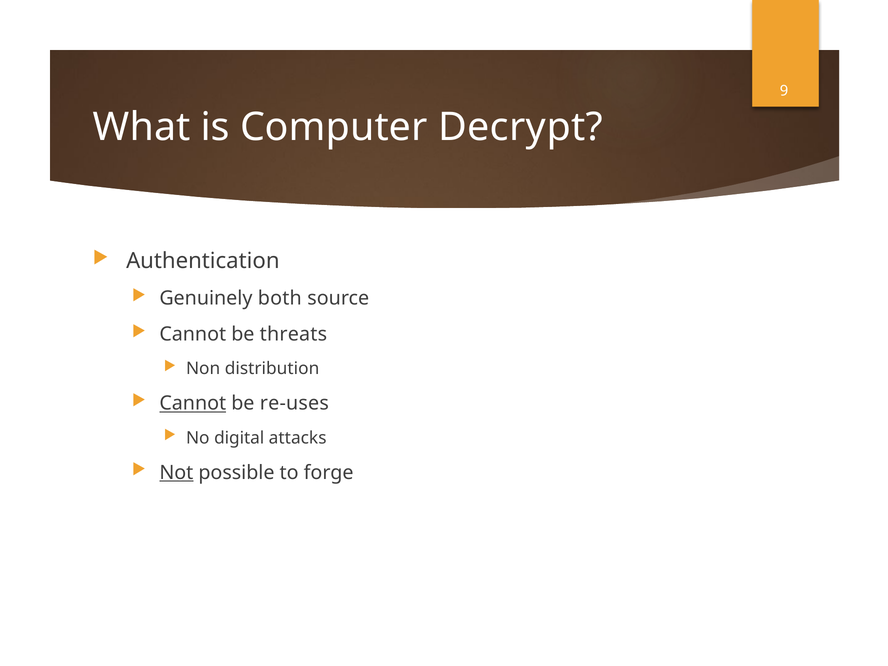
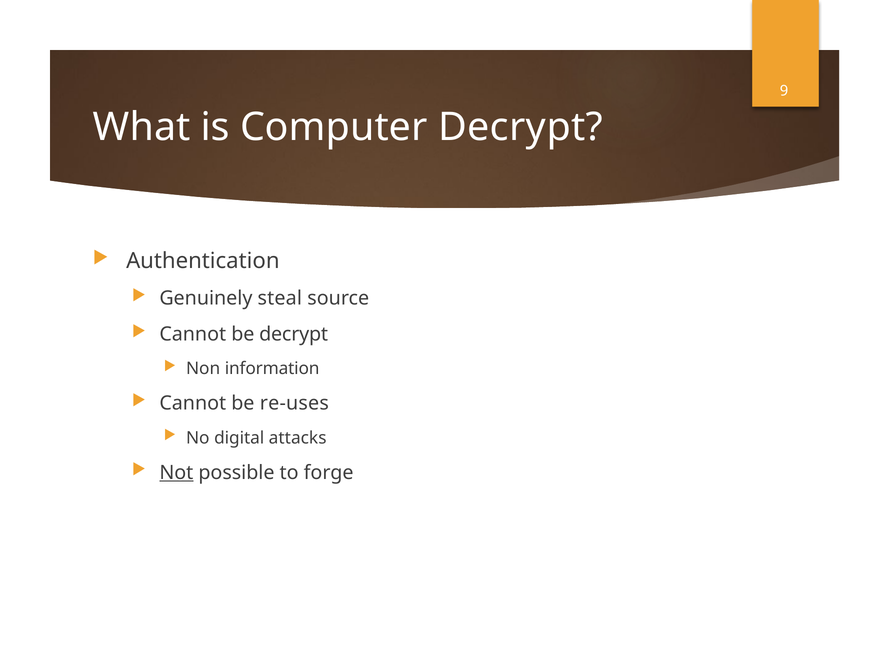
both: both -> steal (280, 298)
be threats: threats -> decrypt (294, 334)
distribution: distribution -> information (272, 369)
Cannot underline: present -> none (193, 403)
